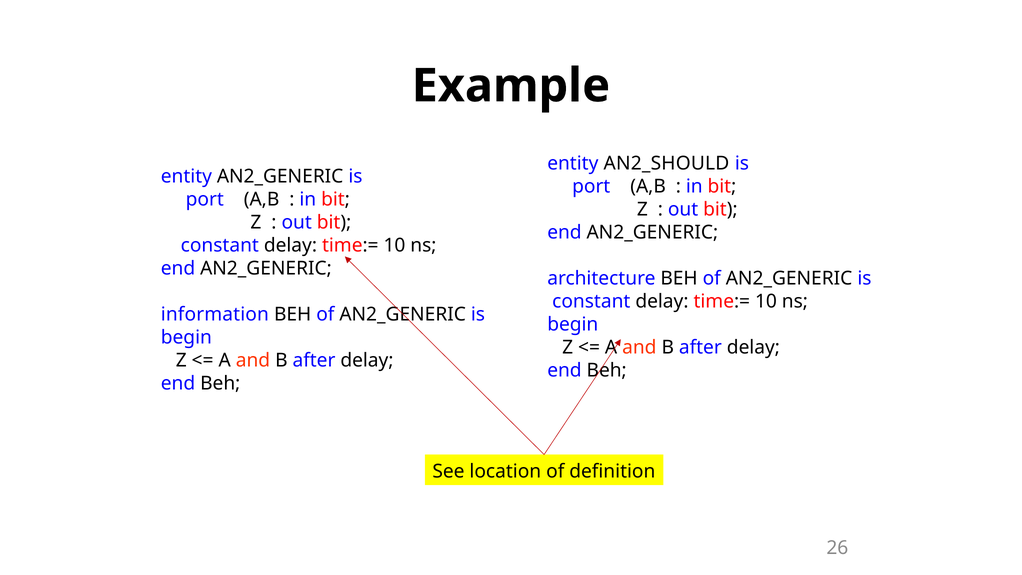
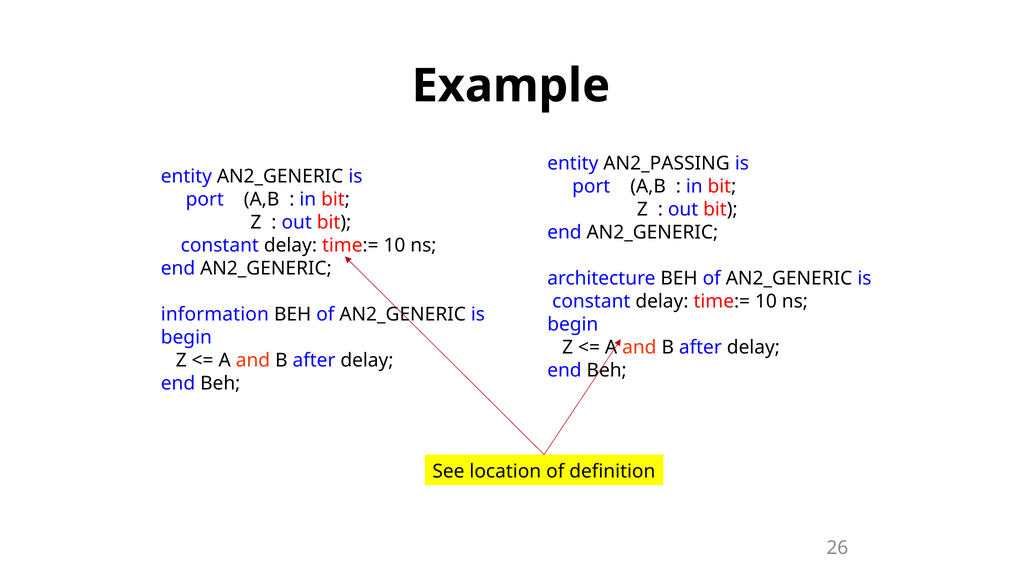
AN2_SHOULD: AN2_SHOULD -> AN2_PASSING (667, 163)
